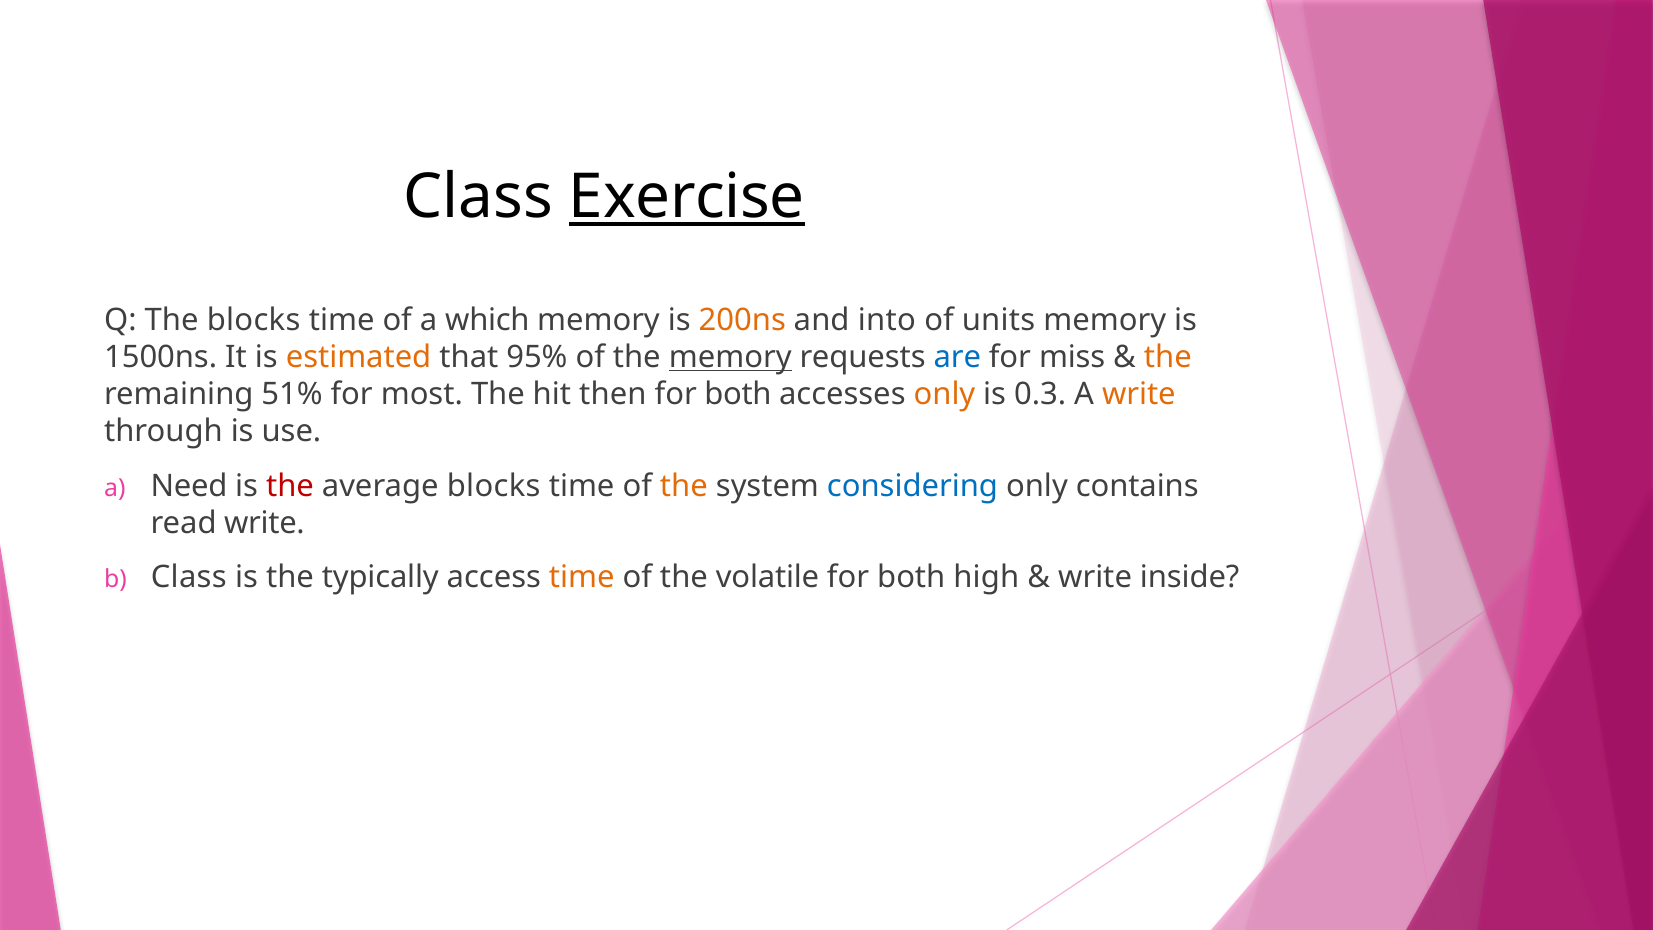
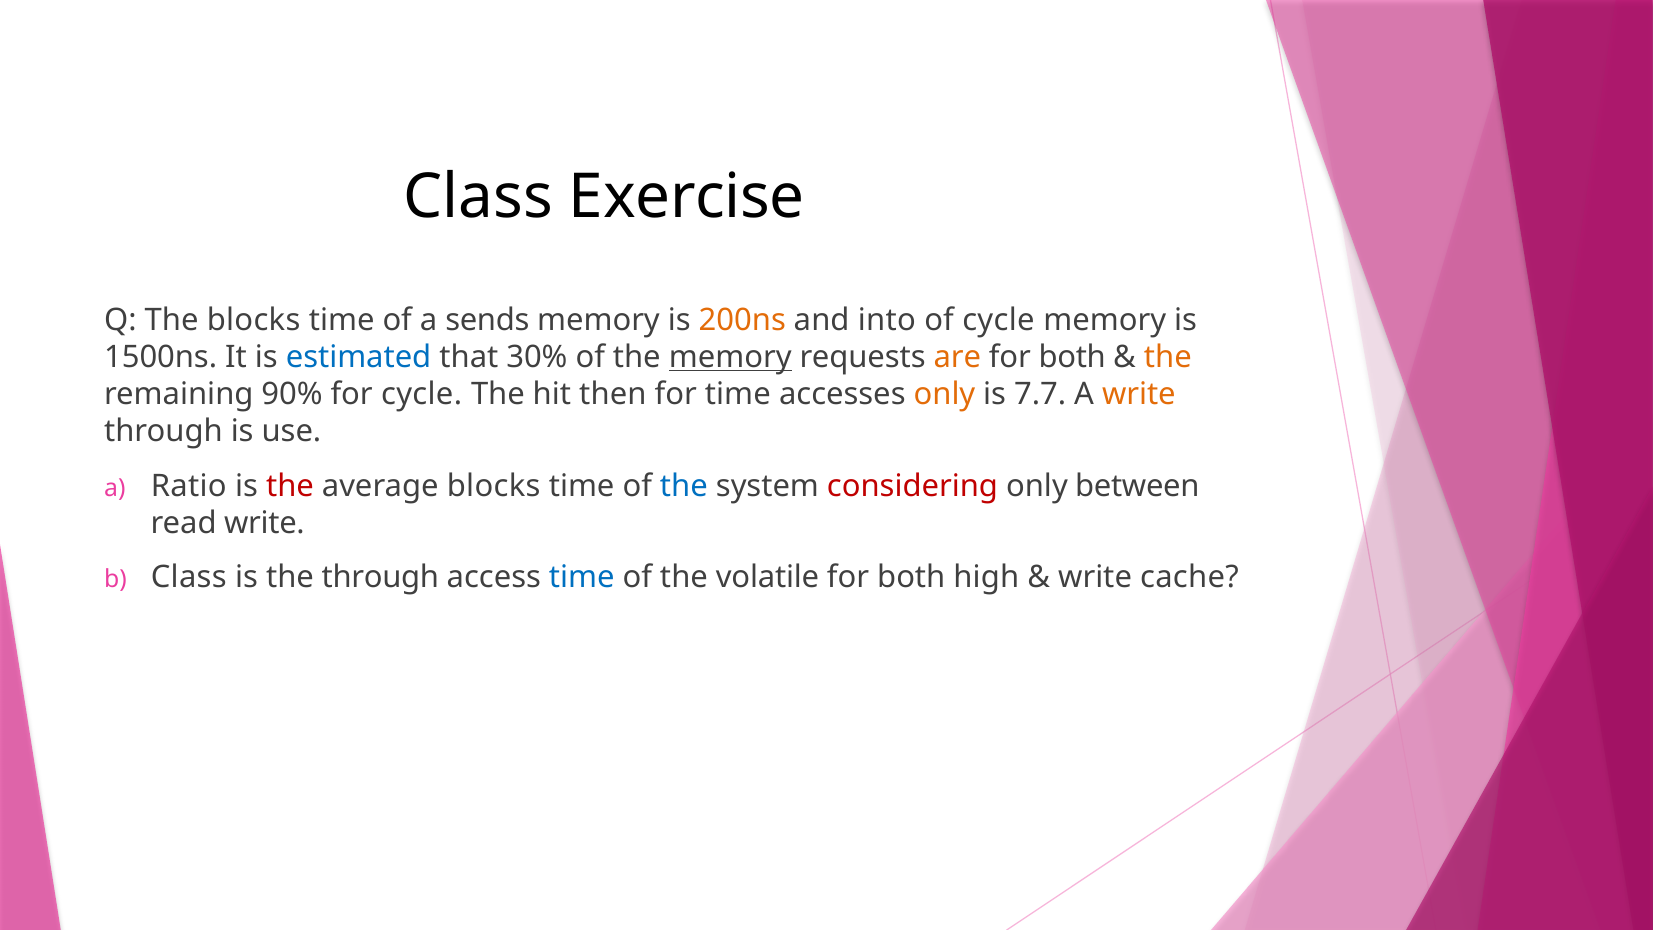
Exercise underline: present -> none (687, 197)
which: which -> sends (487, 320)
of units: units -> cycle (998, 320)
estimated colour: orange -> blue (359, 357)
95%: 95% -> 30% (537, 357)
are colour: blue -> orange (957, 357)
miss: miss -> both (1072, 357)
51%: 51% -> 90% (292, 394)
for most: most -> cycle (422, 394)
both: both -> time (738, 394)
0.3: 0.3 -> 7.7 (1040, 394)
Need: Need -> Ratio (189, 486)
the colour: orange -> blue (684, 486)
considering colour: blue -> red (913, 486)
contains: contains -> between (1137, 486)
the typically: typically -> through (380, 578)
time colour: orange -> blue (582, 578)
inside: inside -> cache (1189, 578)
